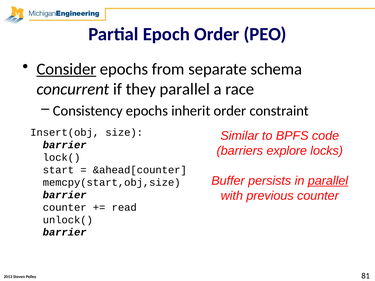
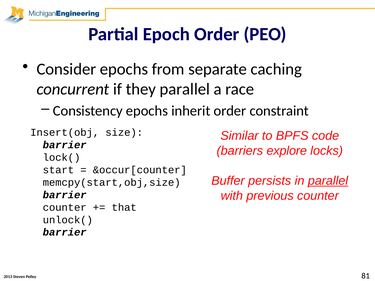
Consider underline: present -> none (66, 69)
schema: schema -> caching (276, 69)
&ahead[counter: &ahead[counter -> &occur[counter (140, 170)
read: read -> that (124, 208)
